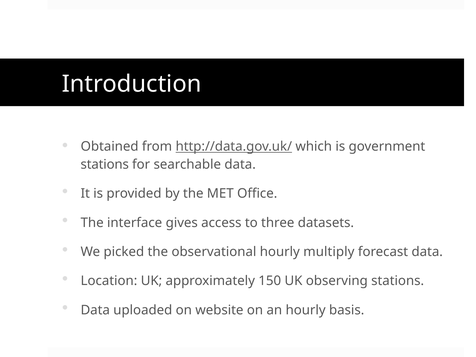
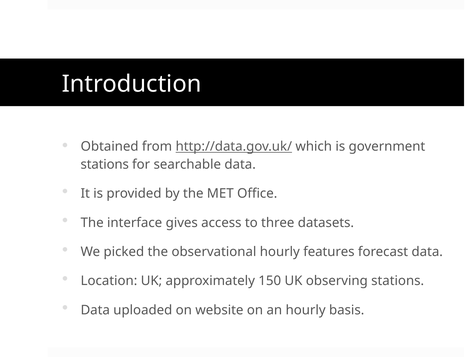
multiply: multiply -> features (329, 252)
